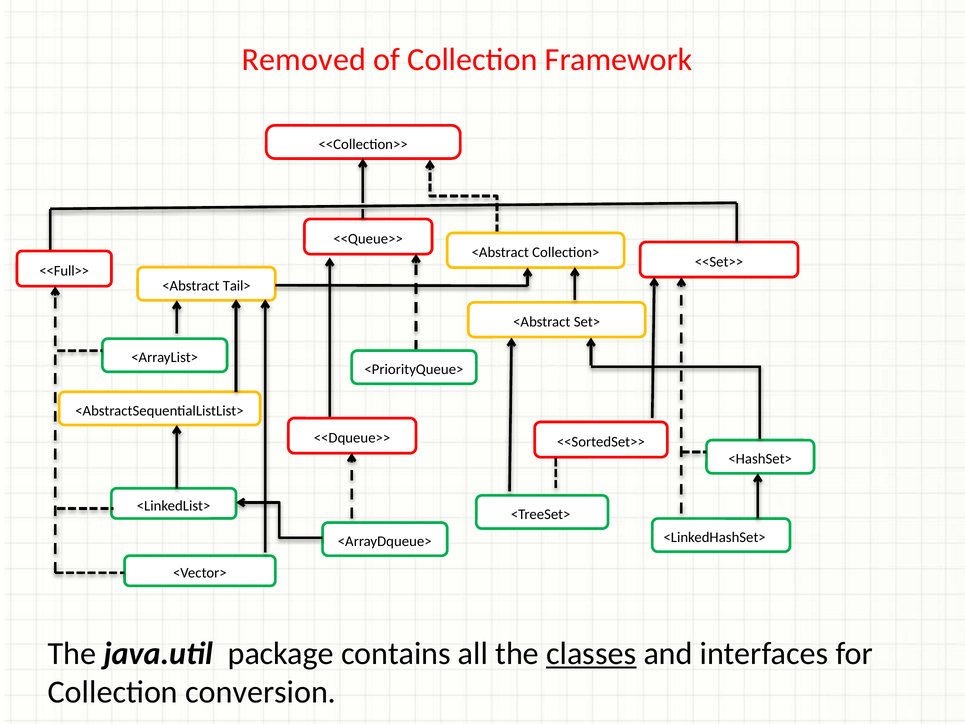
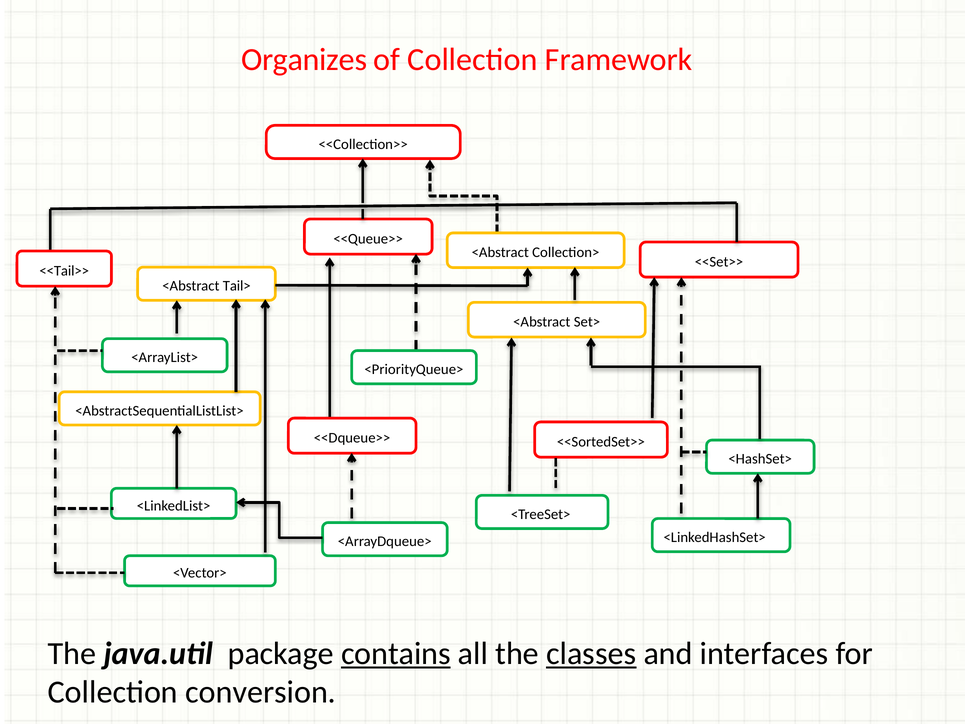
Removed: Removed -> Organizes (304, 59)
<<Full>>: <<Full>> -> <<Tail>> (64, 271)
contains underline: none -> present (396, 653)
